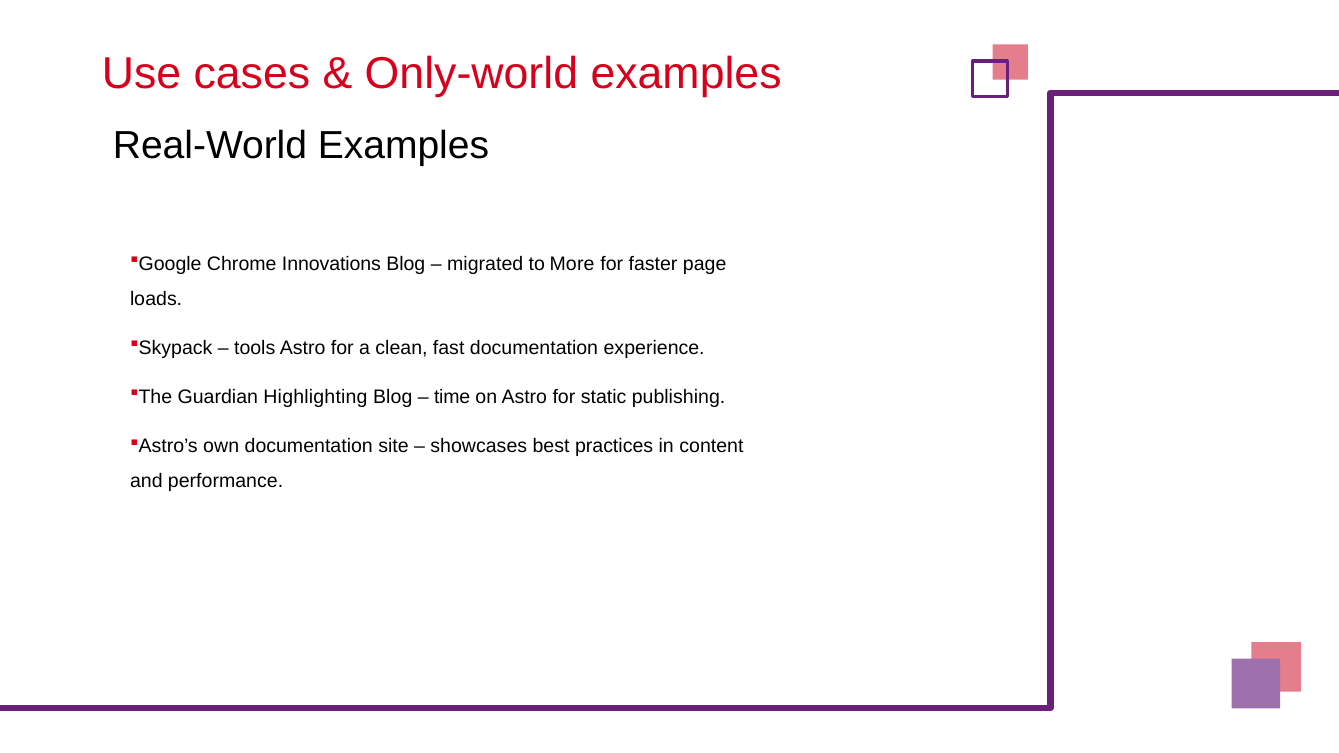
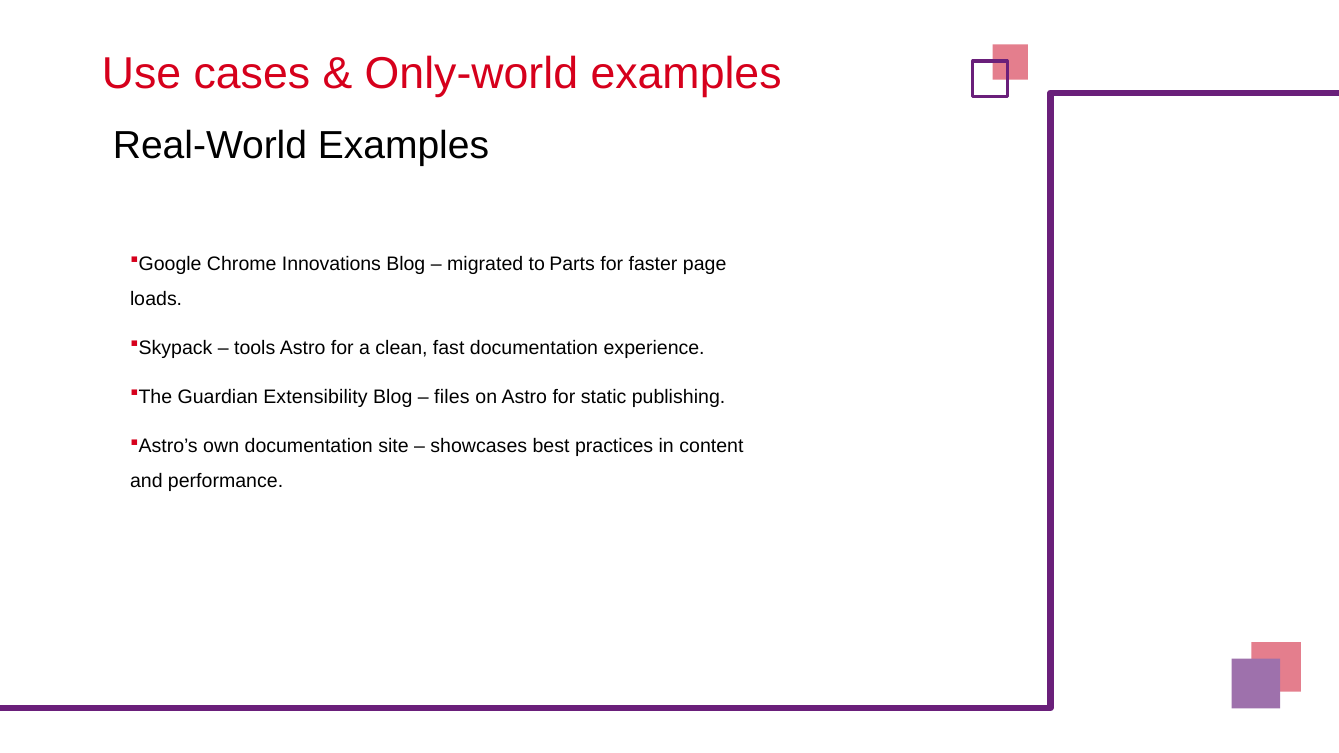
More: More -> Parts (572, 264)
Highlighting: Highlighting -> Extensibility (316, 397)
time: time -> files (452, 397)
